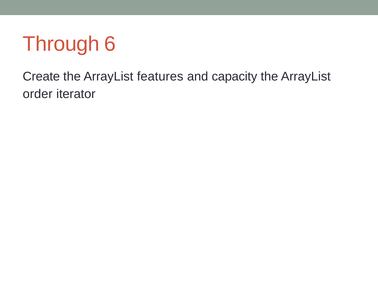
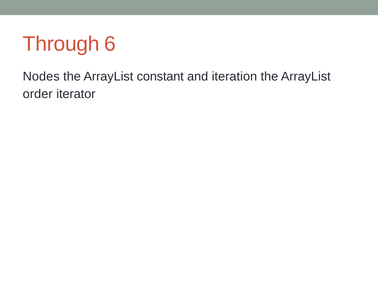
Create: Create -> Nodes (41, 76)
features: features -> constant (160, 76)
capacity: capacity -> iteration (234, 76)
